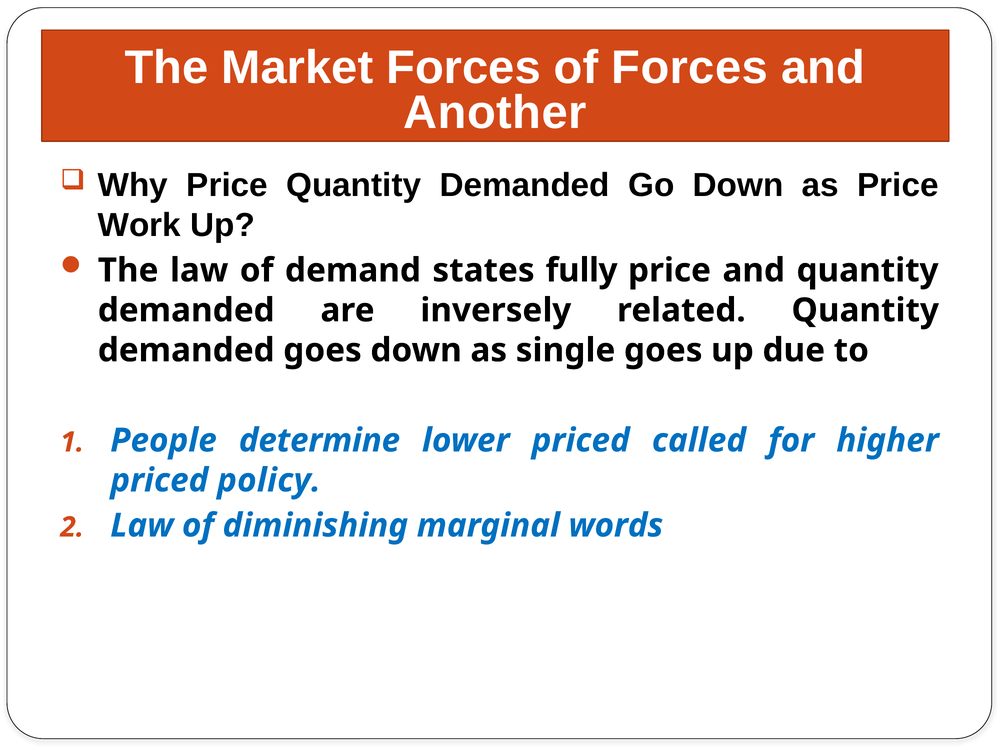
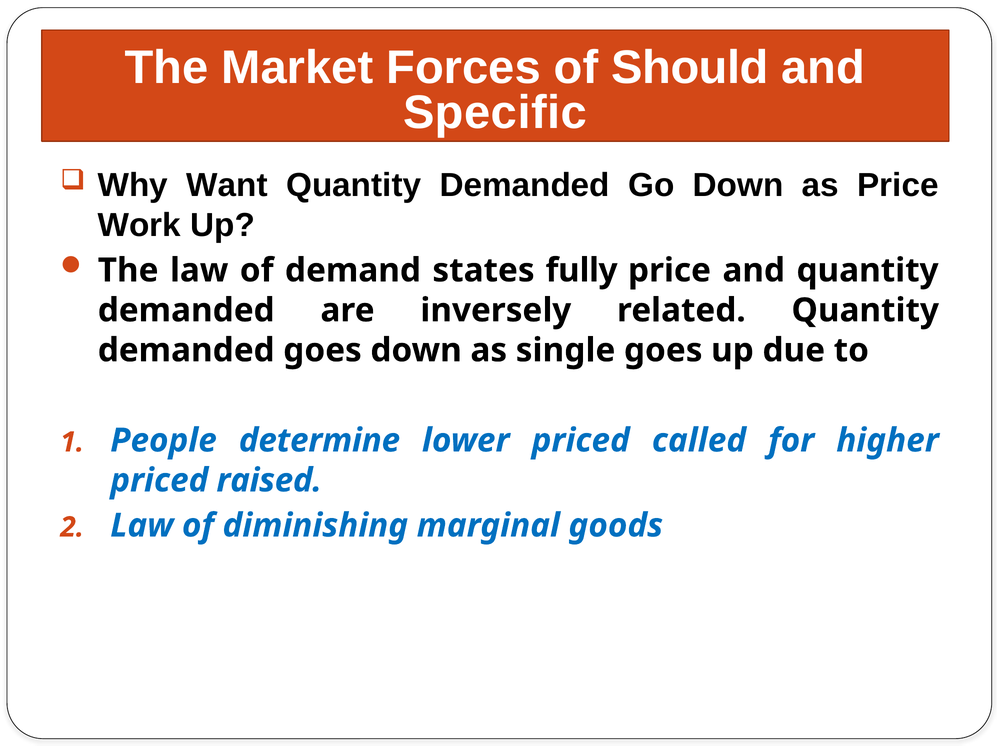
of Forces: Forces -> Should (690, 68)
Another: Another -> Specific (495, 113)
Why Price: Price -> Want (227, 185)
policy: policy -> raised (269, 481)
words: words -> goods (616, 526)
